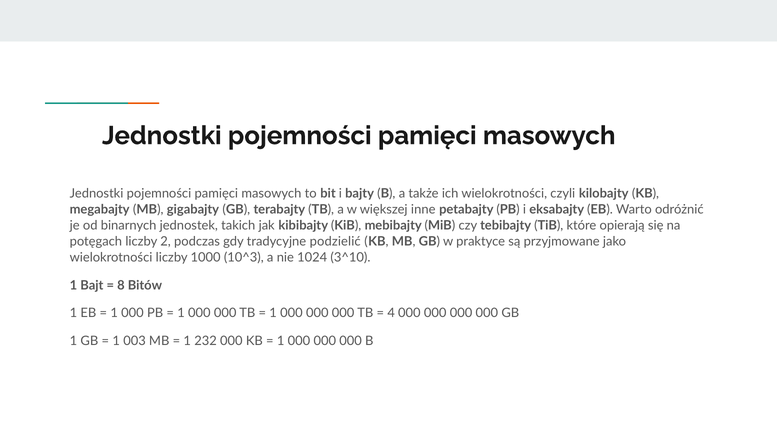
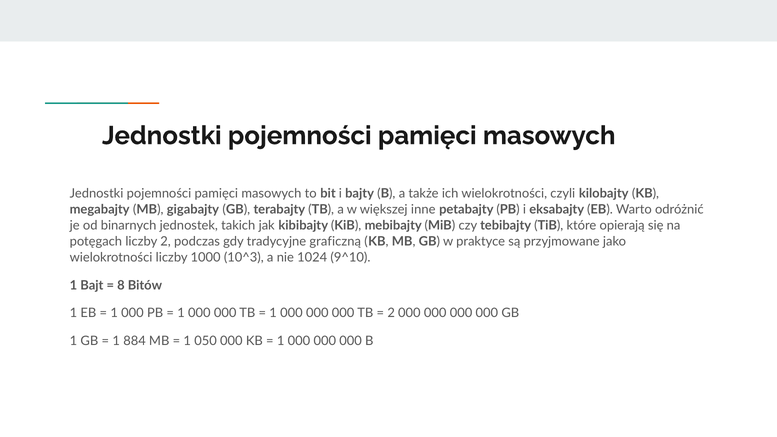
podzielić: podzielić -> graficzną (335, 242)
3^10: 3^10 -> 9^10 (350, 258)
4: 4 -> 2 (391, 313)
003: 003 -> 884 (135, 341)
232: 232 -> 050 (206, 341)
